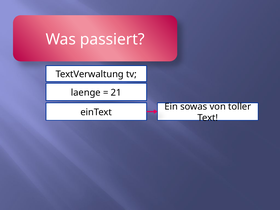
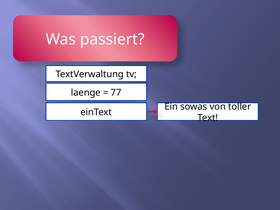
21: 21 -> 77 (116, 93)
